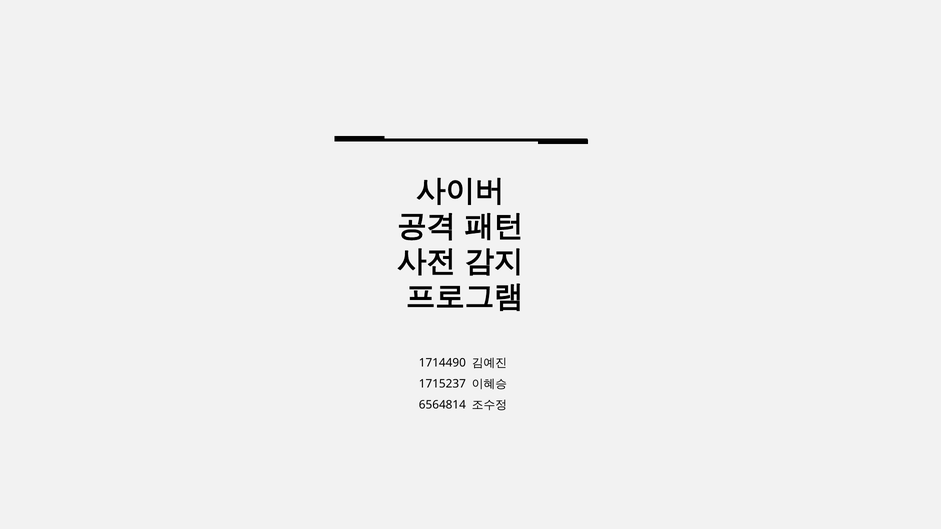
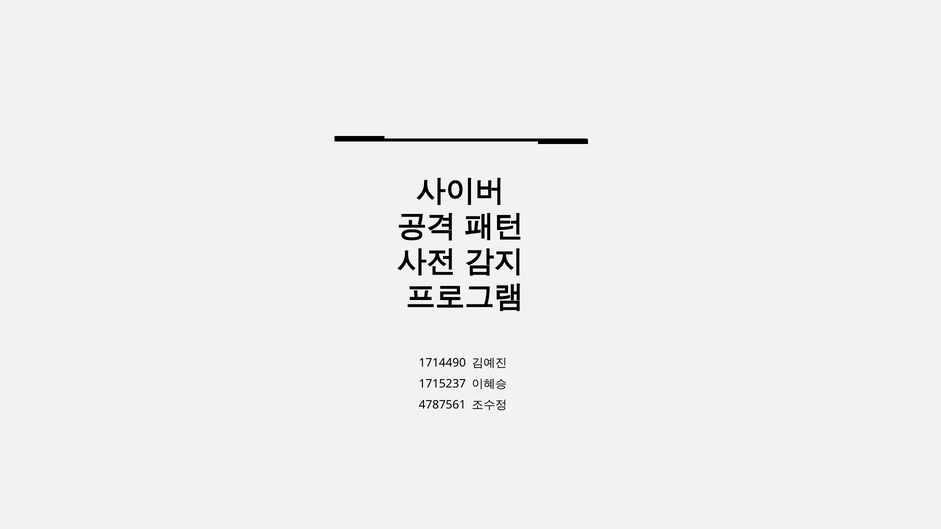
6564814: 6564814 -> 4787561 (442, 405)
